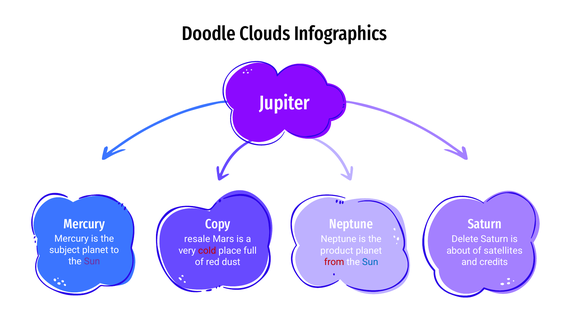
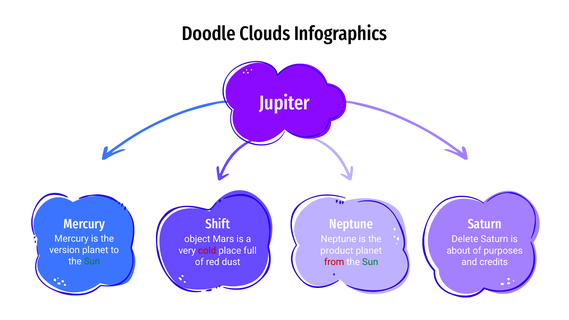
Copy: Copy -> Shift (218, 224)
resale: resale -> object (197, 239)
subject: subject -> version (65, 250)
satellites: satellites -> purposes (503, 251)
Sun colour: purple -> green (92, 261)
Sun colour: blue -> green (370, 262)
